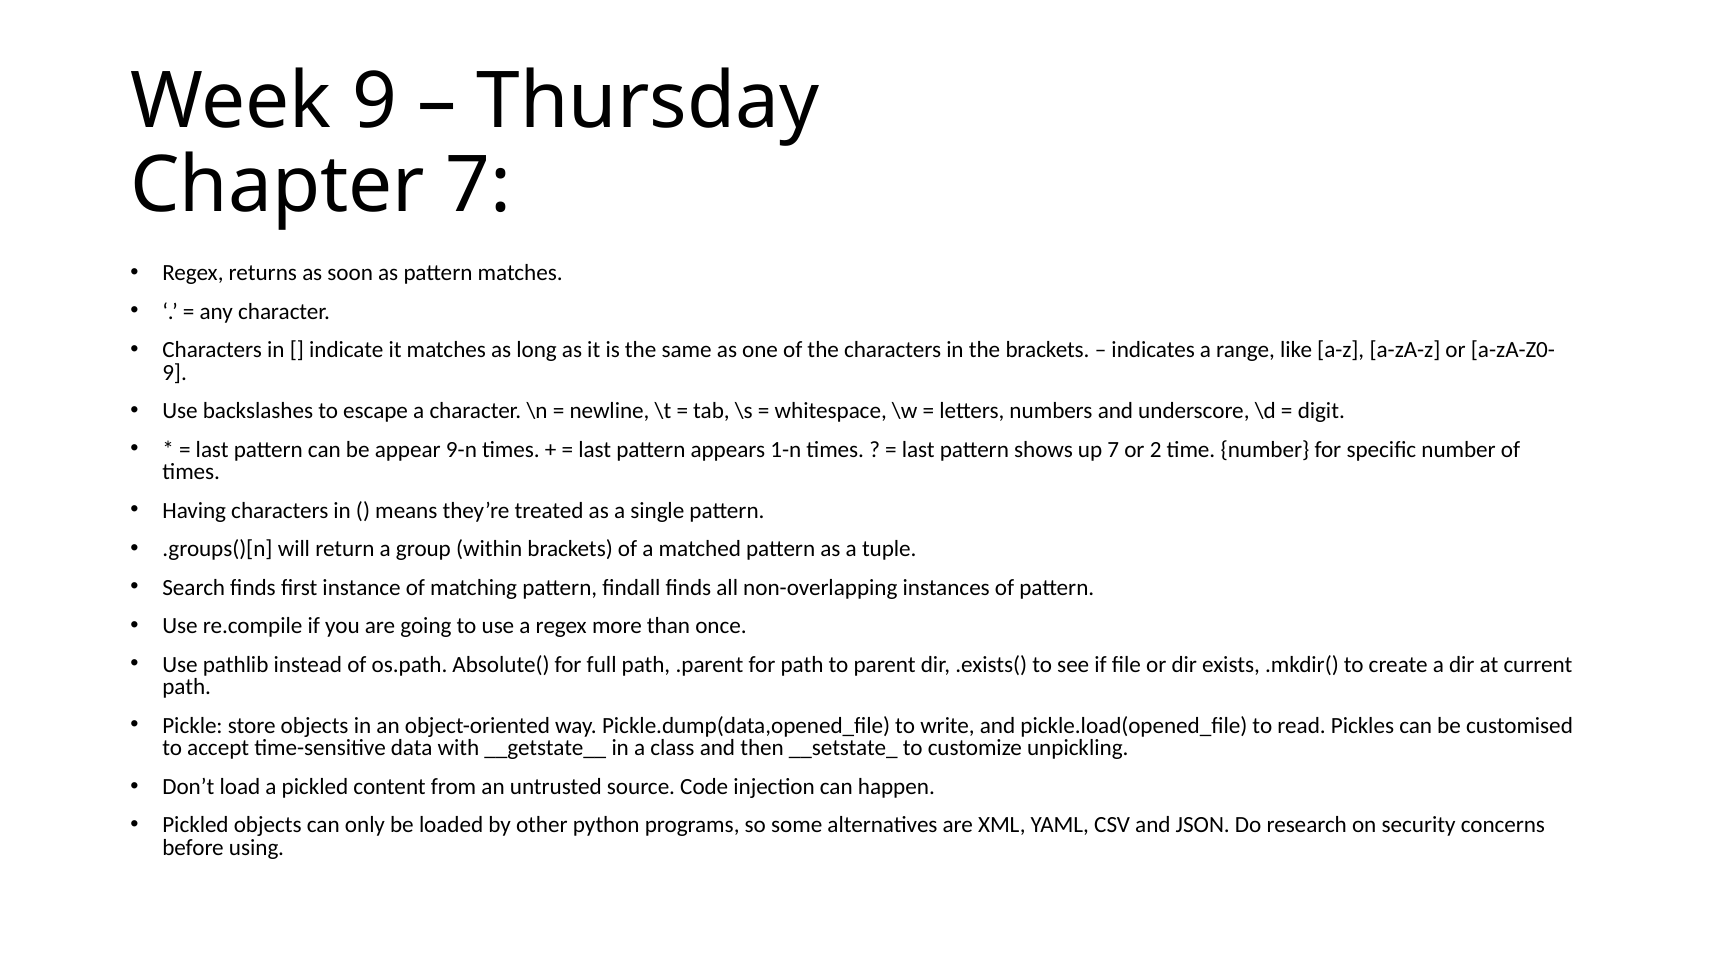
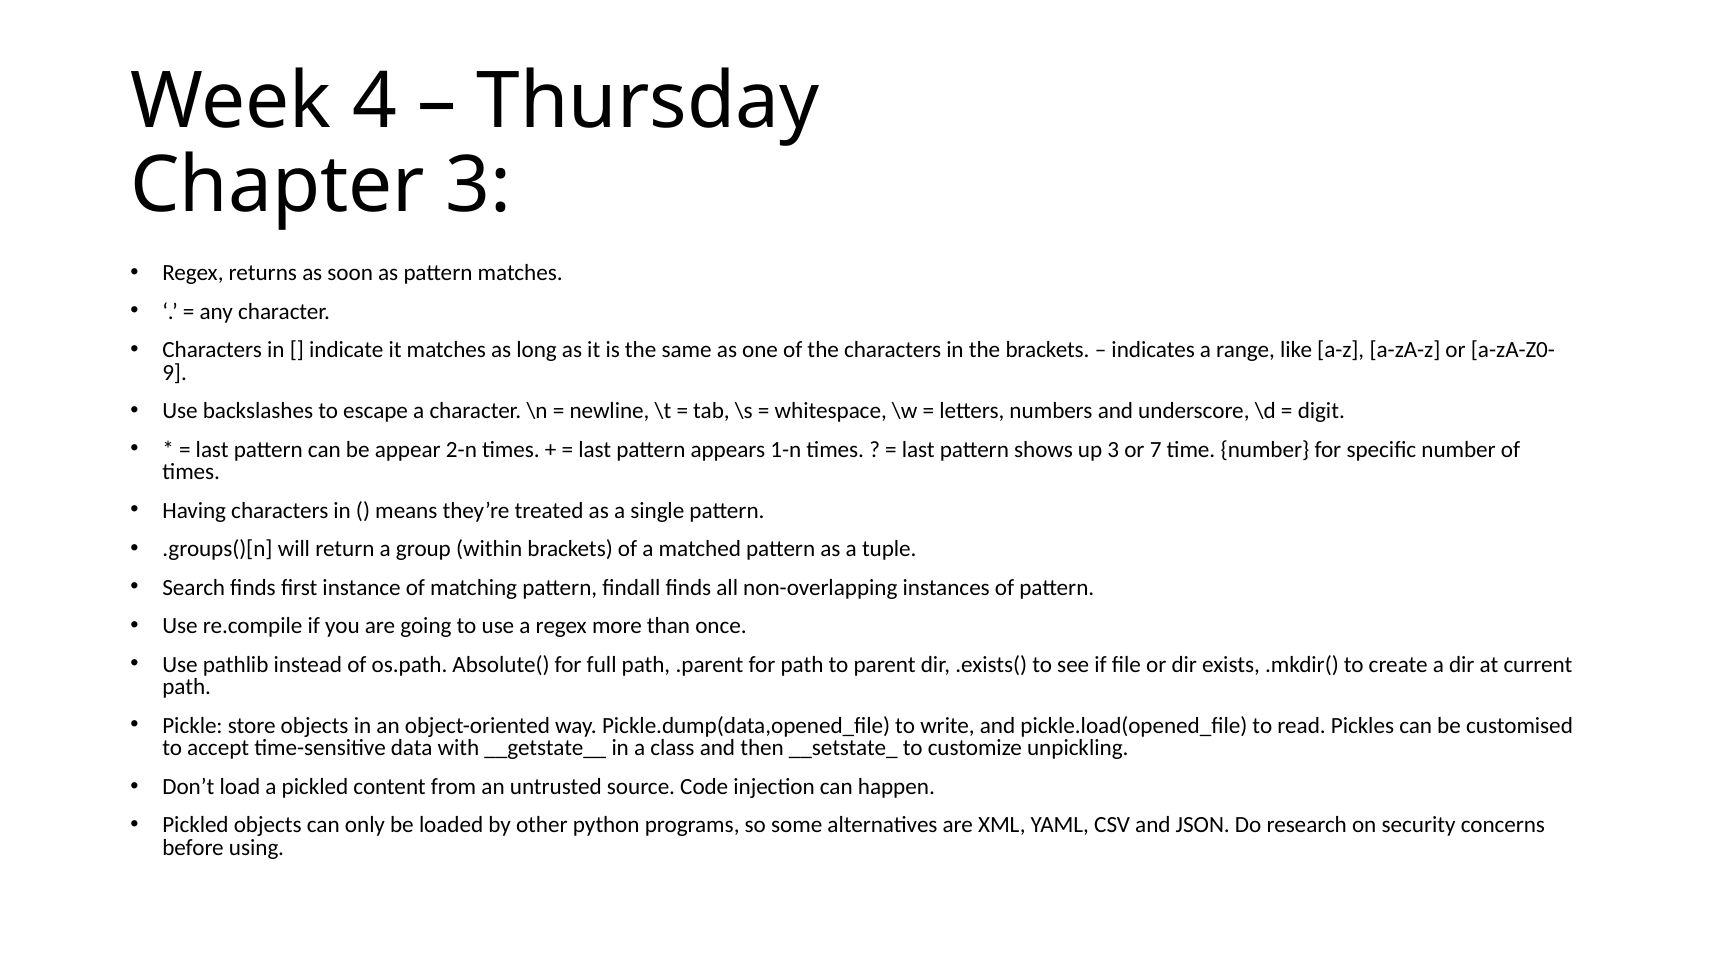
Week 9: 9 -> 4 (375, 101)
Chapter 7: 7 -> 3 (478, 186)
9-n: 9-n -> 2-n (461, 449)
up 7: 7 -> 3 (1113, 449)
2: 2 -> 7 (1156, 449)
